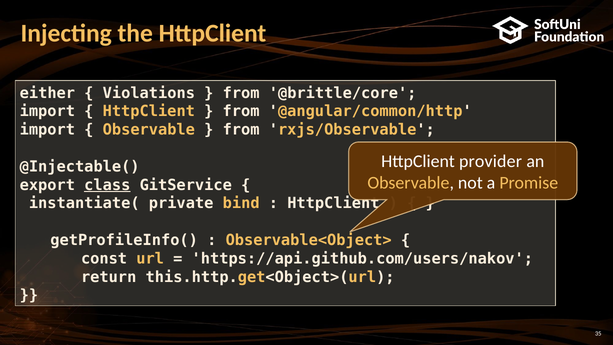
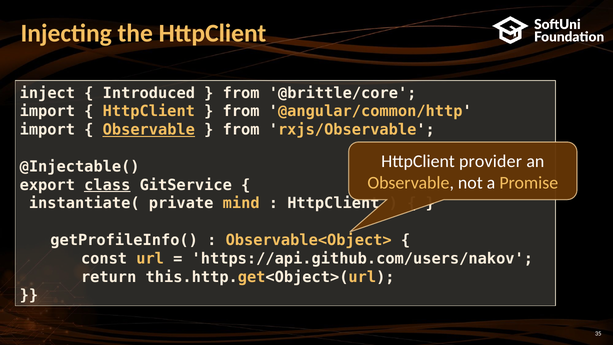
either: either -> inject (47, 93)
Violations: Violations -> Introduced (149, 93)
Observable underline: none -> present (149, 130)
bind: bind -> mind (241, 203)
